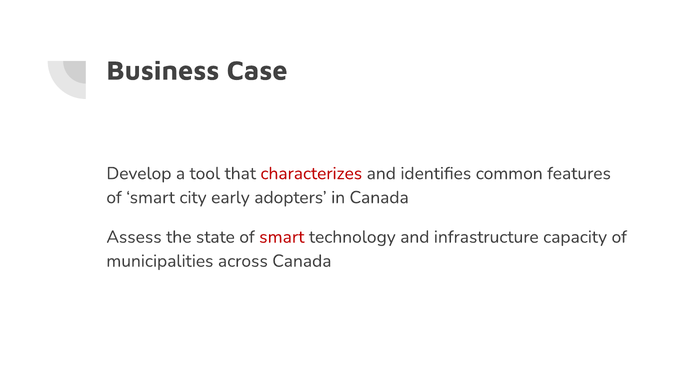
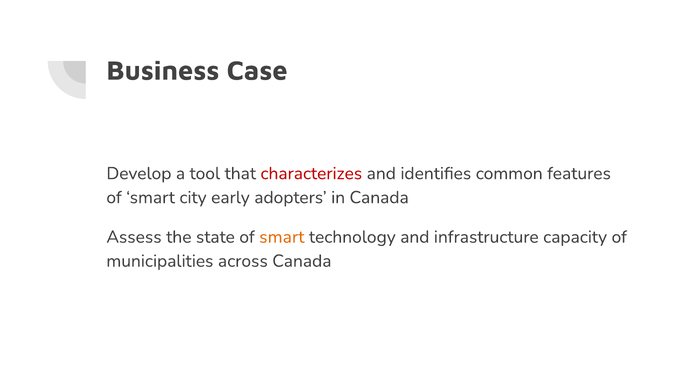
smart colour: red -> orange (282, 237)
